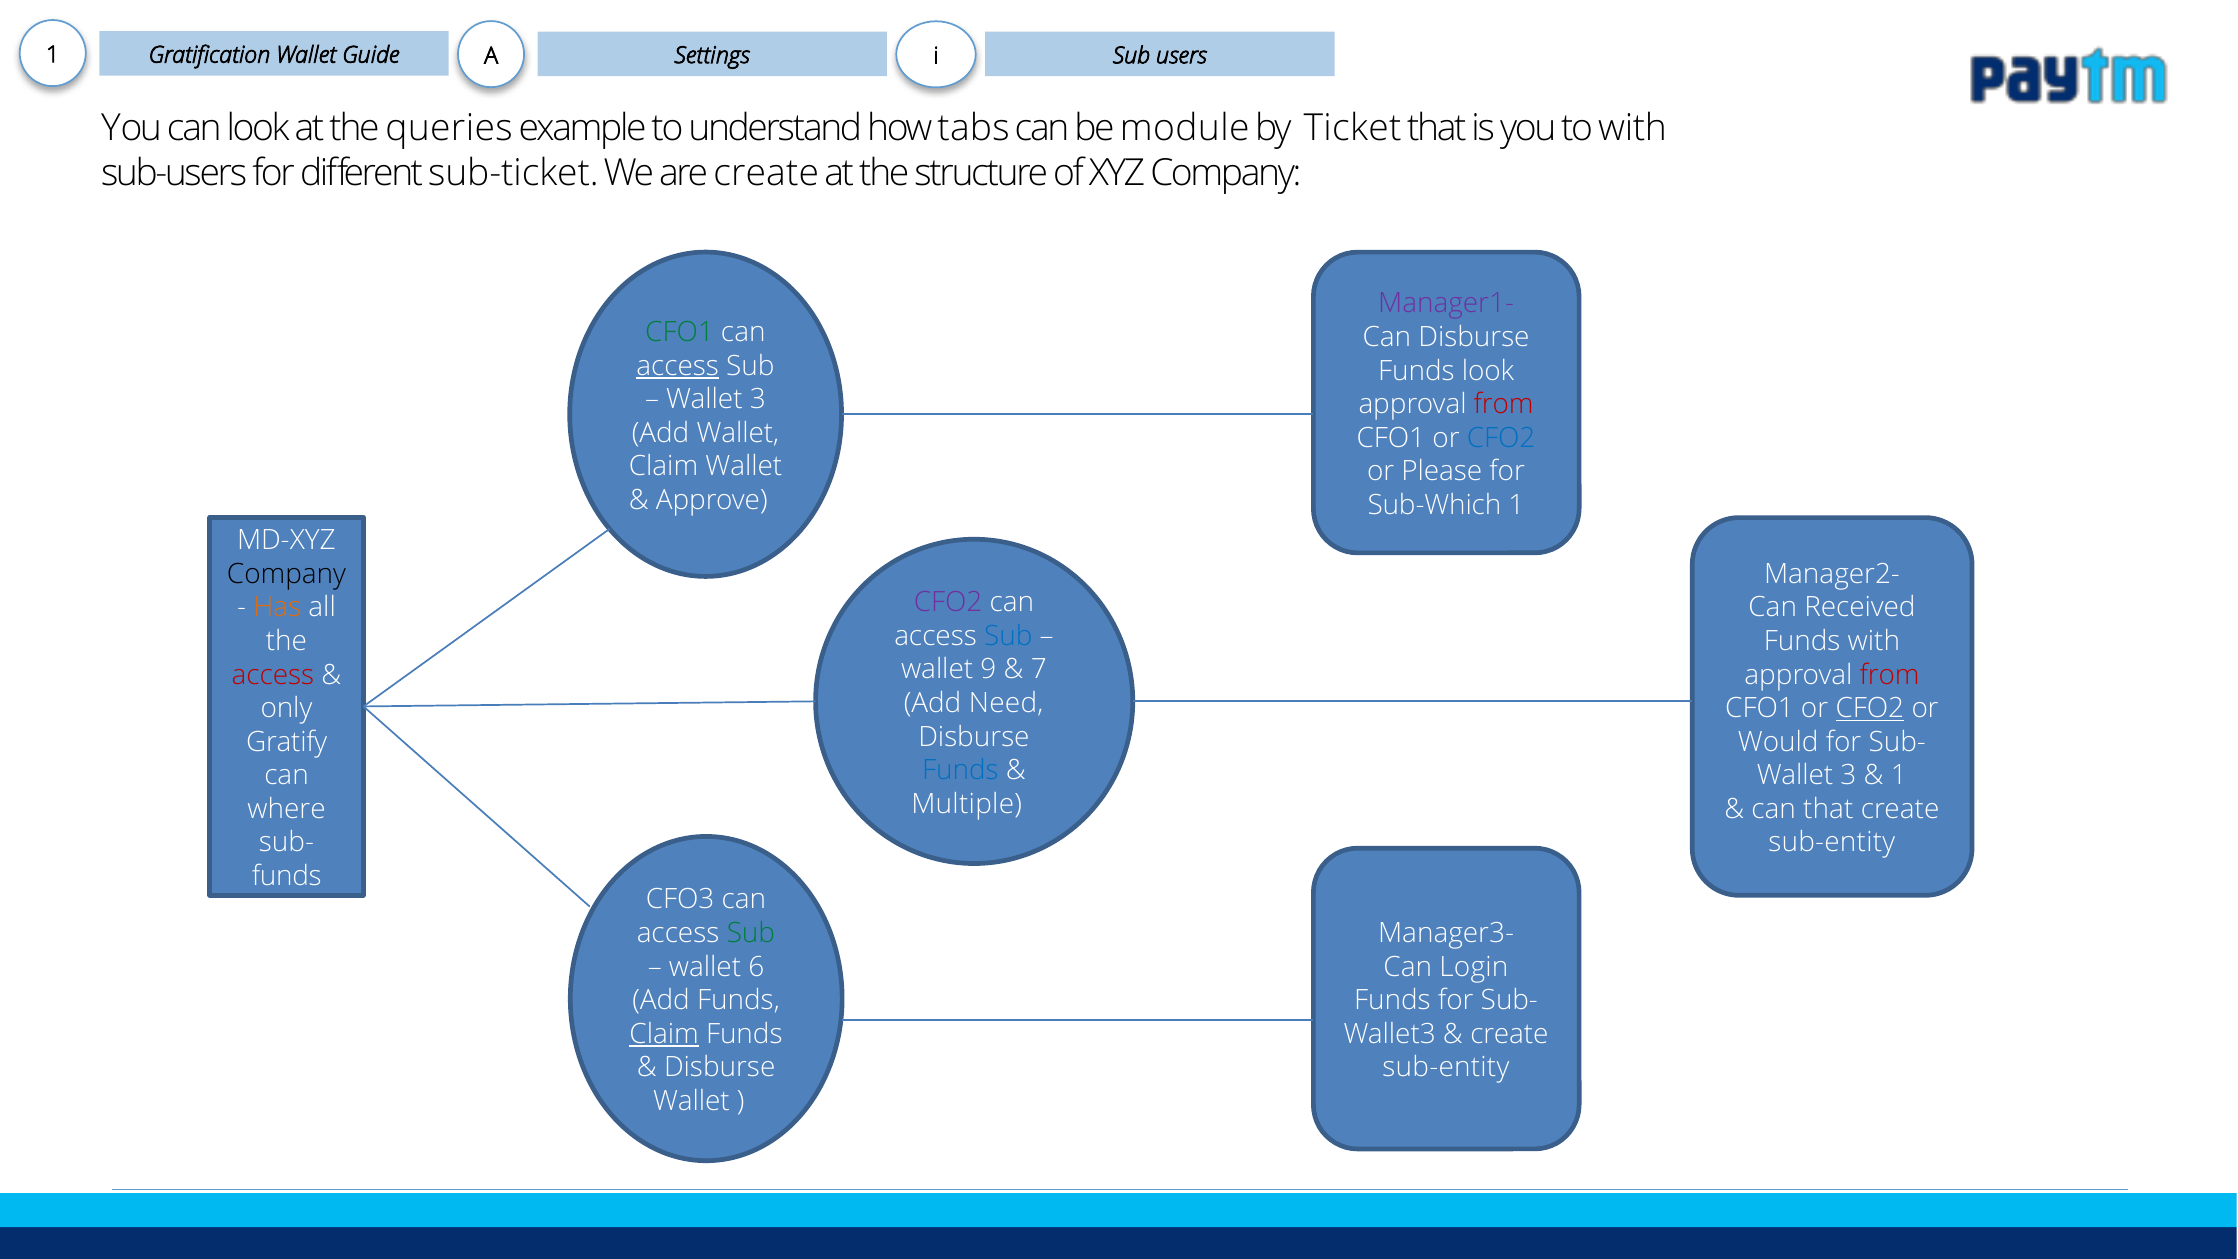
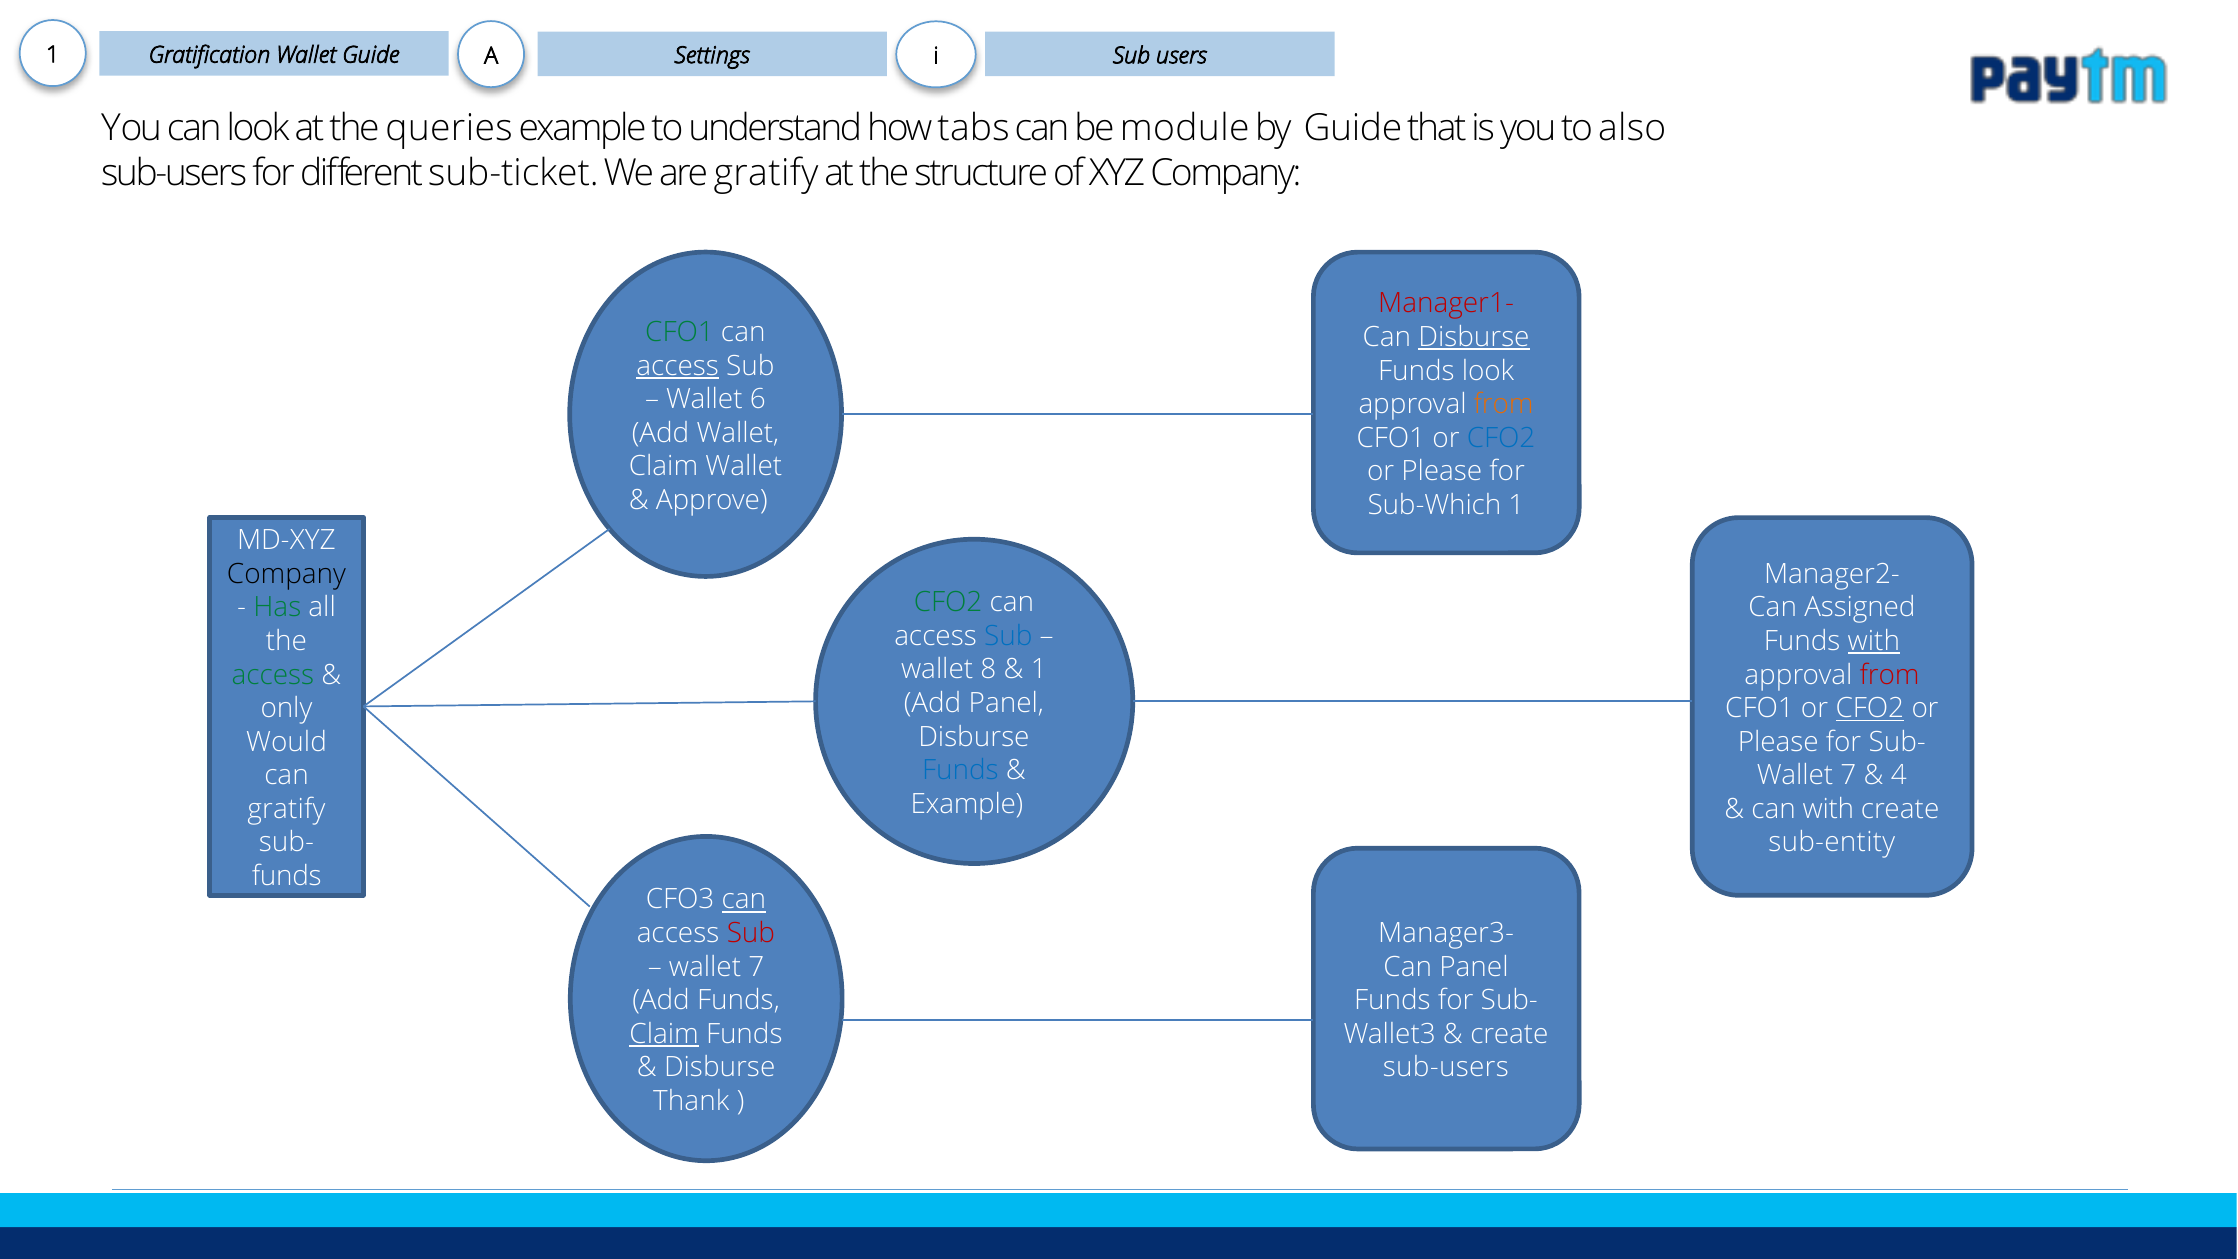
by Ticket: Ticket -> Guide (1353, 128)
to with: with -> also (1632, 128)
are create: create -> gratify (766, 173)
Manager1- colour: purple -> red (1446, 304)
Disburse underline: none -> present (1474, 337)
3: 3 -> 6 (758, 399)
from colour: red -> orange (1504, 404)
CFO2 colour: purple -> green (948, 602)
Has colour: orange -> green (277, 608)
Received: Received -> Assigned (1860, 608)
with underline: none -> present (1874, 641)
9: 9 -> 8 (988, 670)
7: 7 -> 1 (1039, 670)
access colour: red -> green (273, 675)
Add Need: Need -> Panel (1006, 703)
Gratify: Gratify -> Would (287, 742)
Would: Would -> Please (1778, 742)
3: 3 -> 7 (1848, 775)
1: 1 -> 4 (1899, 775)
Multiple: Multiple -> Example (967, 804)
where: where -> gratify (286, 809)
can that: that -> with (1828, 809)
can underline: none -> present (744, 900)
Sub colour: green -> red (751, 933)
6: 6 -> 7 (756, 967)
Can Login: Login -> Panel (1474, 967)
sub-entity: sub-entity -> sub-users (1446, 1068)
Wallet: Wallet -> Thank (691, 1101)
